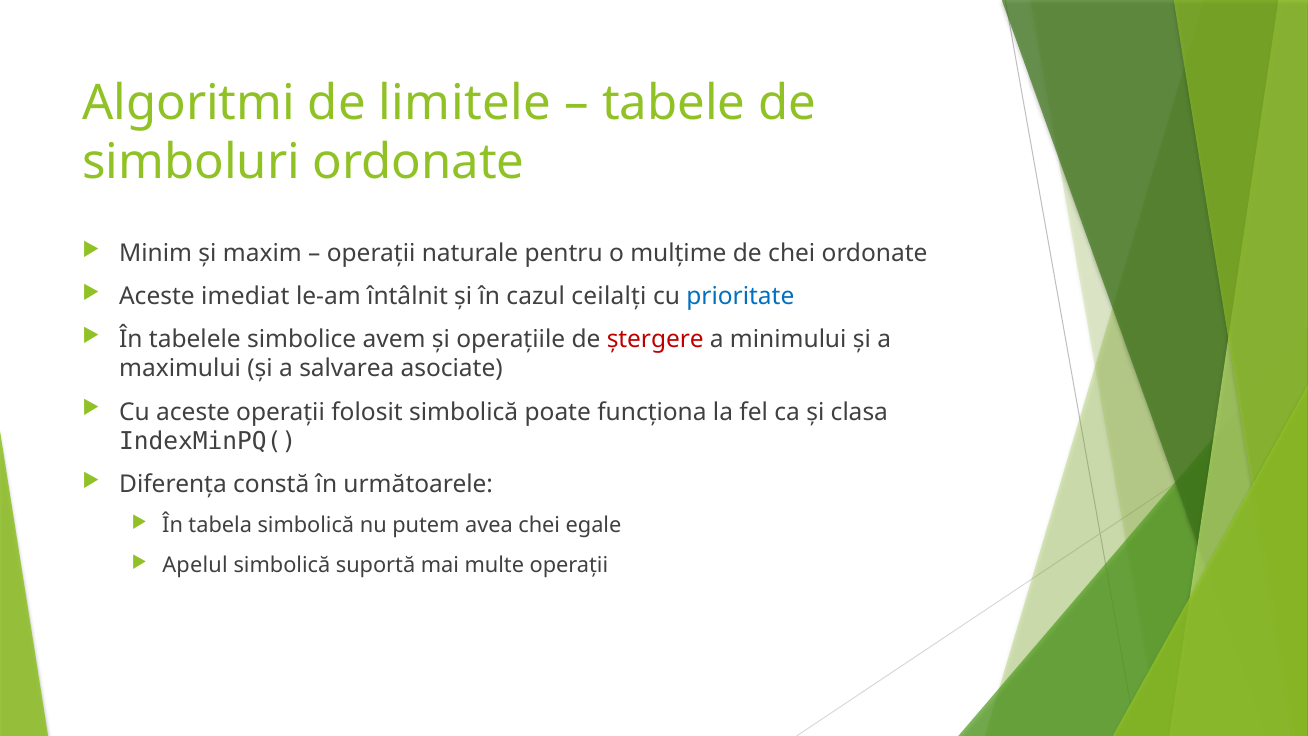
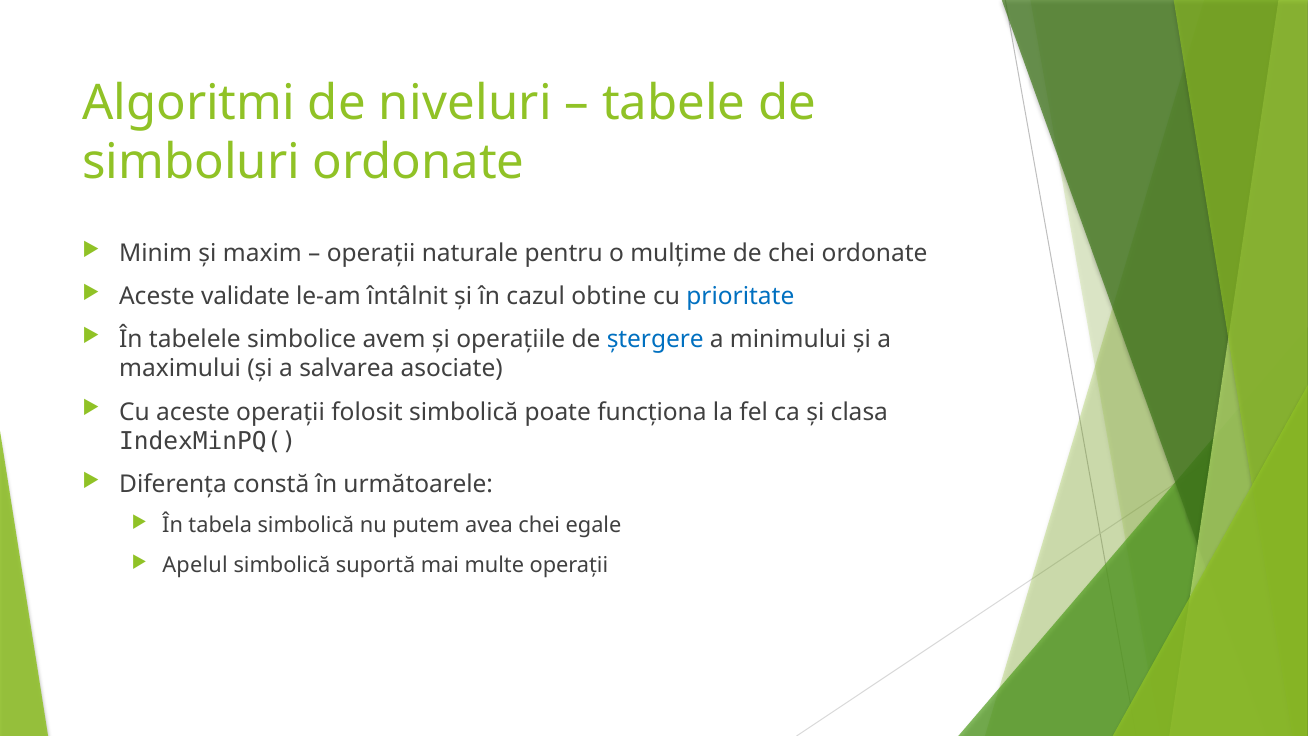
limitele: limitele -> niveluri (465, 103)
imediat: imediat -> validate (246, 296)
ceilalți: ceilalți -> obtine (609, 296)
ștergere colour: red -> blue (655, 339)
